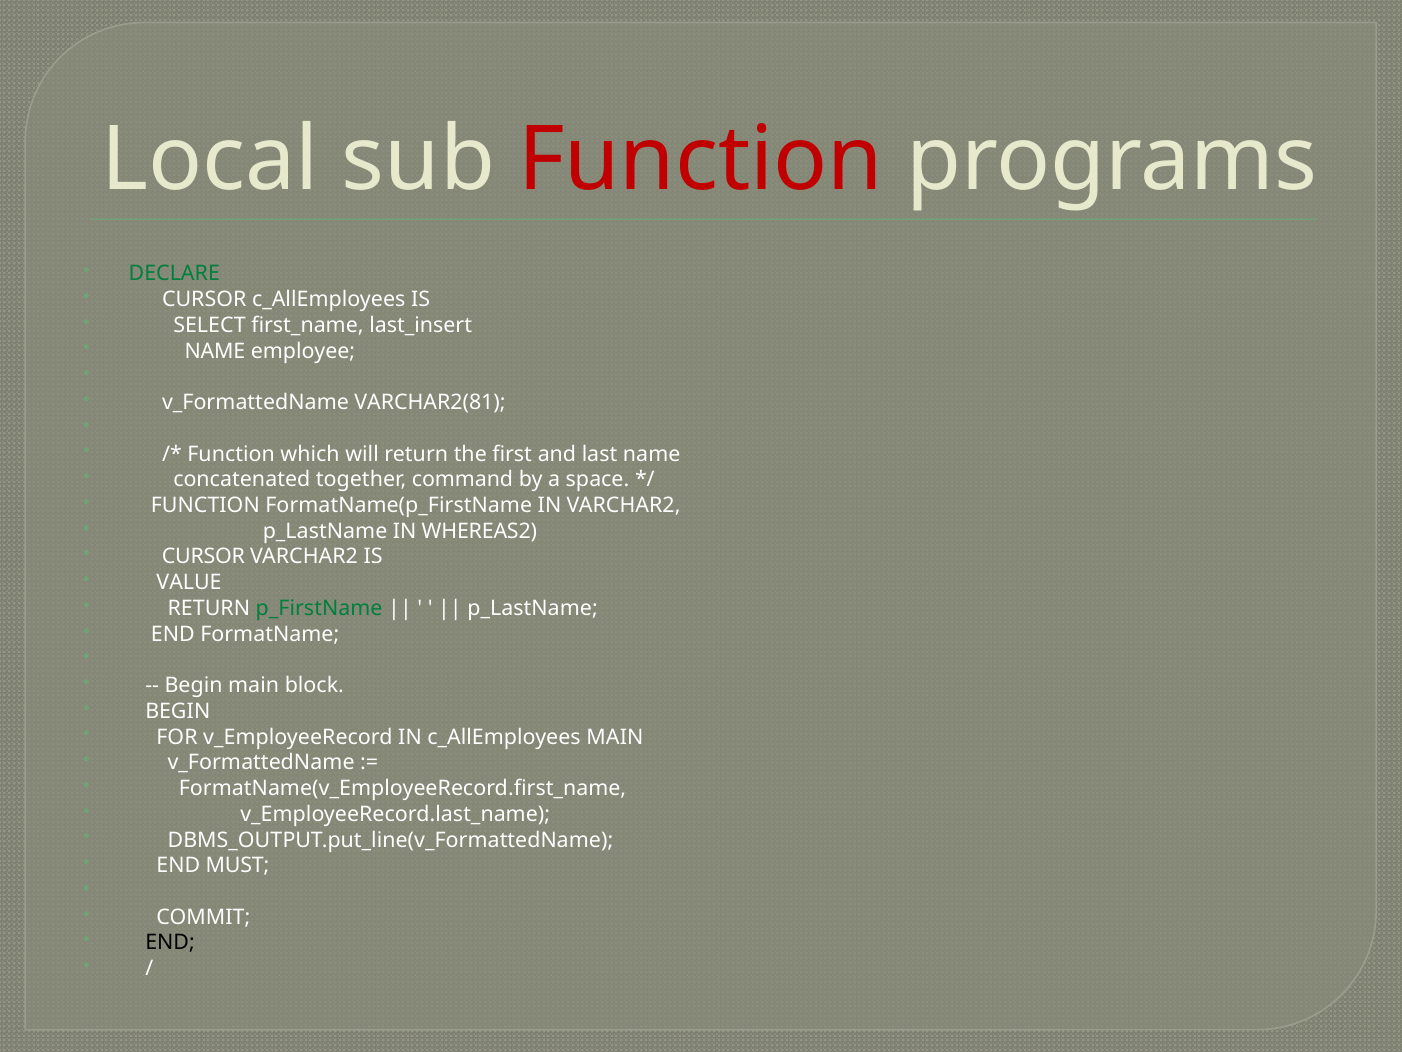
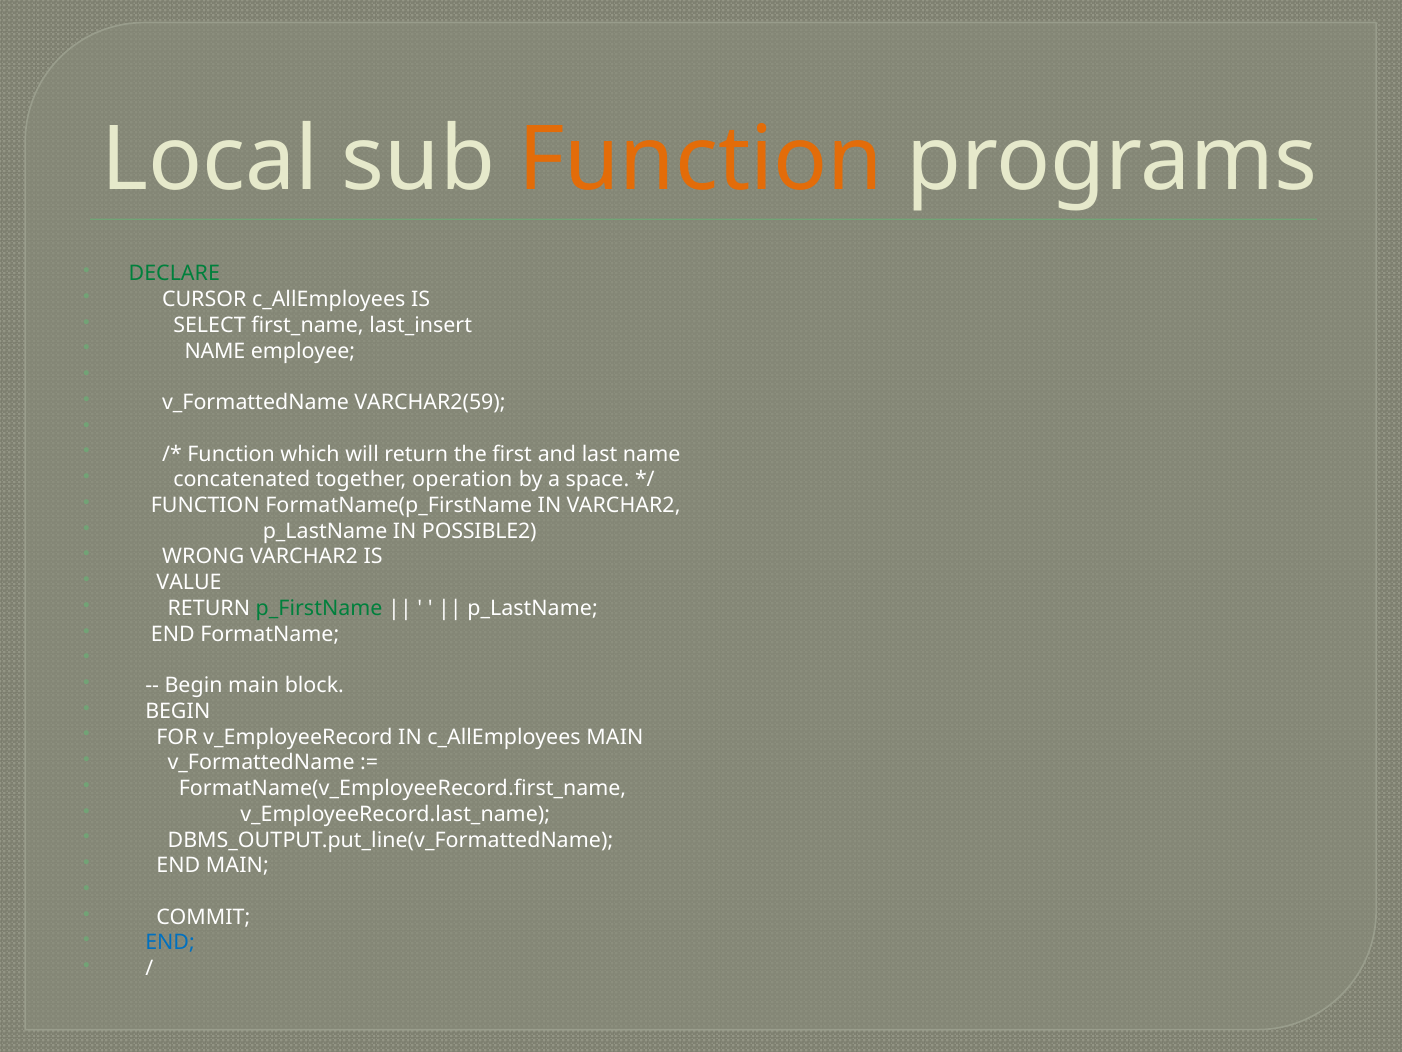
Function colour: red -> orange (701, 160)
VARCHAR2(81: VARCHAR2(81 -> VARCHAR2(59 (430, 402)
command: command -> operation (462, 479)
WHEREAS2: WHEREAS2 -> POSSIBLE2 (479, 531)
CURSOR: CURSOR -> WRONG (203, 557)
END MUST: MUST -> MAIN (237, 865)
END colour: black -> blue (170, 942)
